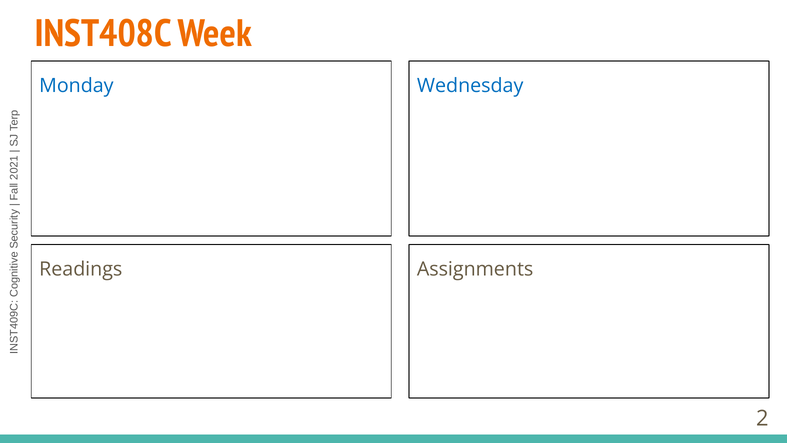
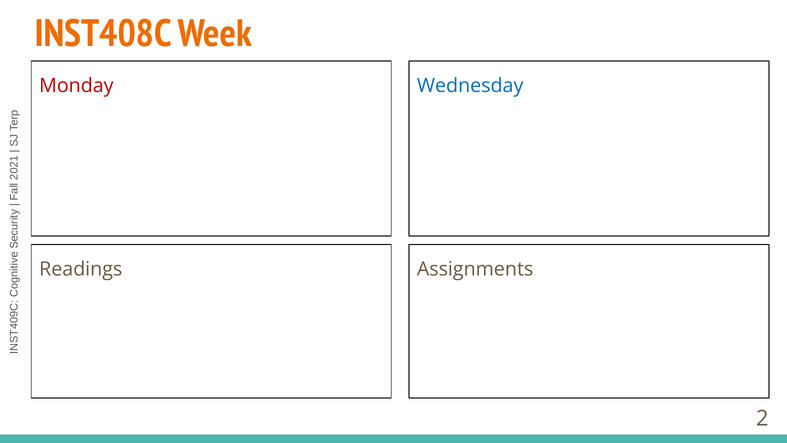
Monday colour: blue -> red (76, 85)
